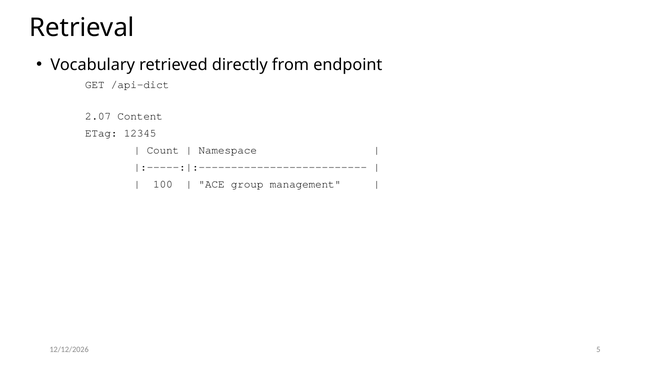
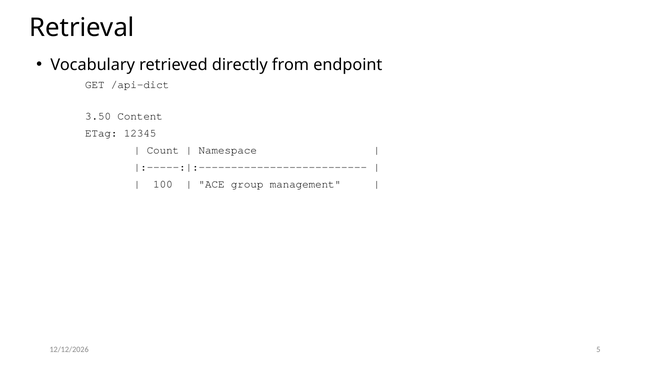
2.07: 2.07 -> 3.50 (98, 116)
